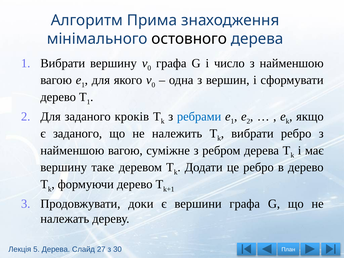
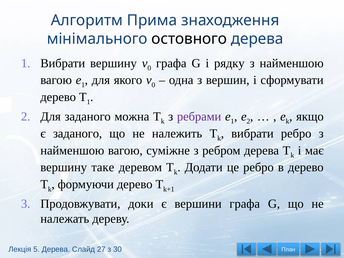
число: число -> рядку (229, 63)
кроків: кроків -> можна (132, 117)
ребрами colour: blue -> purple (199, 117)
